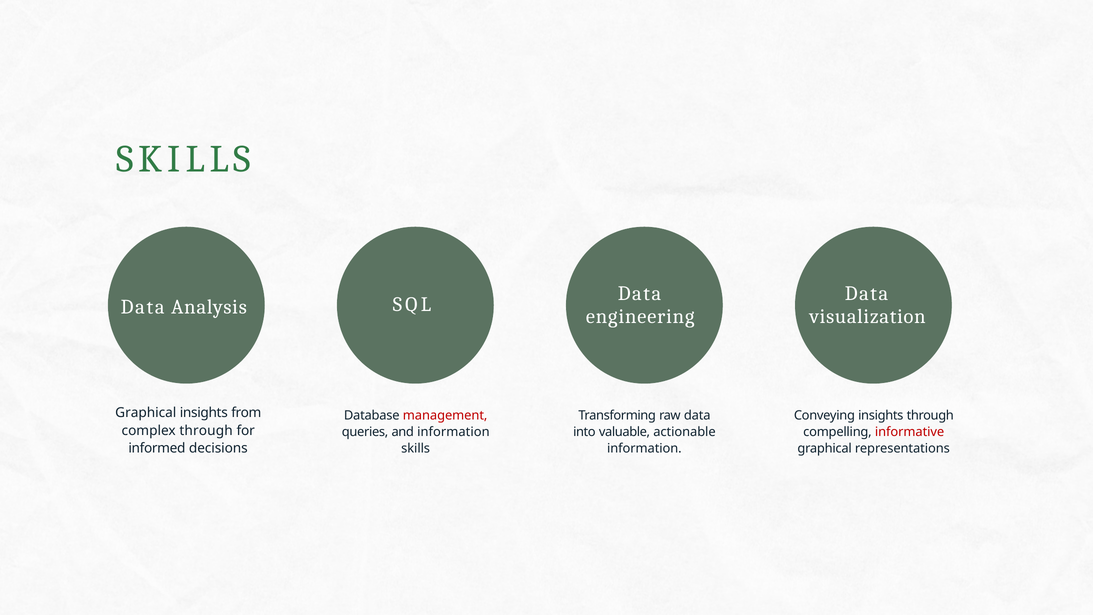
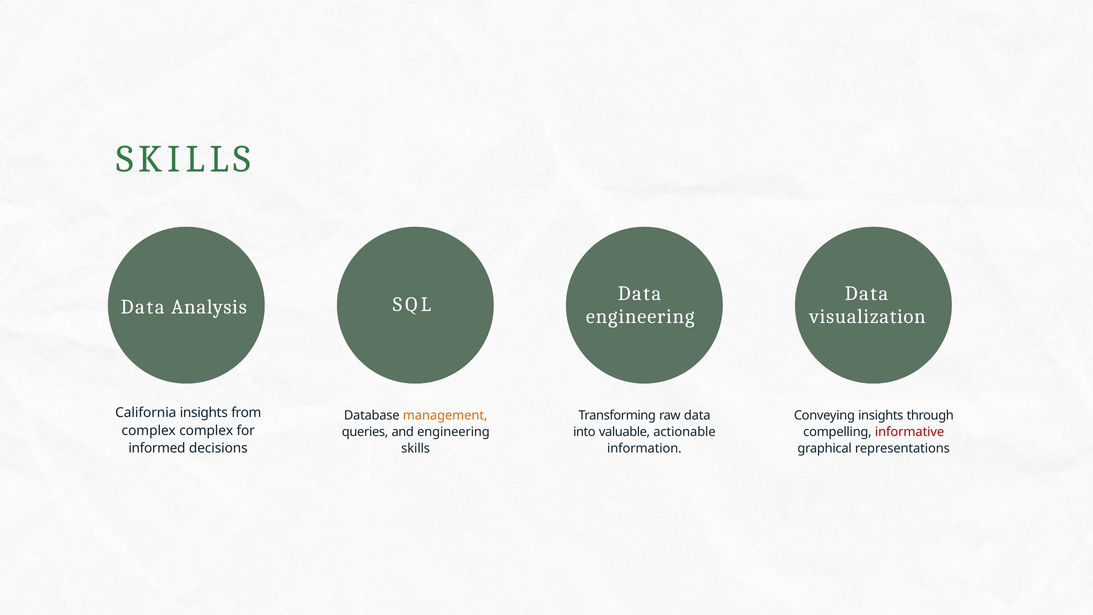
Graphical: Graphical -> California (146, 413)
management colour: red -> orange (445, 415)
complex through: through -> complex (206, 430)
and information: information -> engineering (453, 432)
